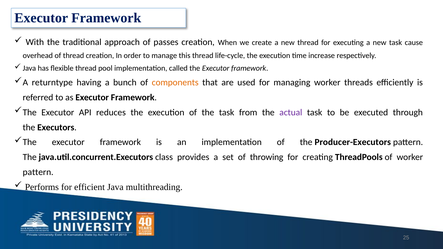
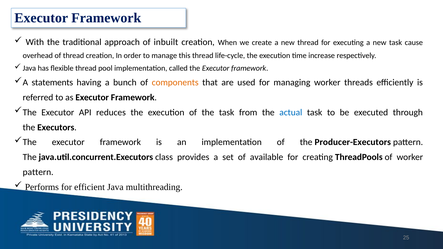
passes: passes -> inbuilt (166, 42)
returntype: returntype -> statements (52, 83)
actual colour: purple -> blue (291, 112)
throwing: throwing -> available (267, 157)
